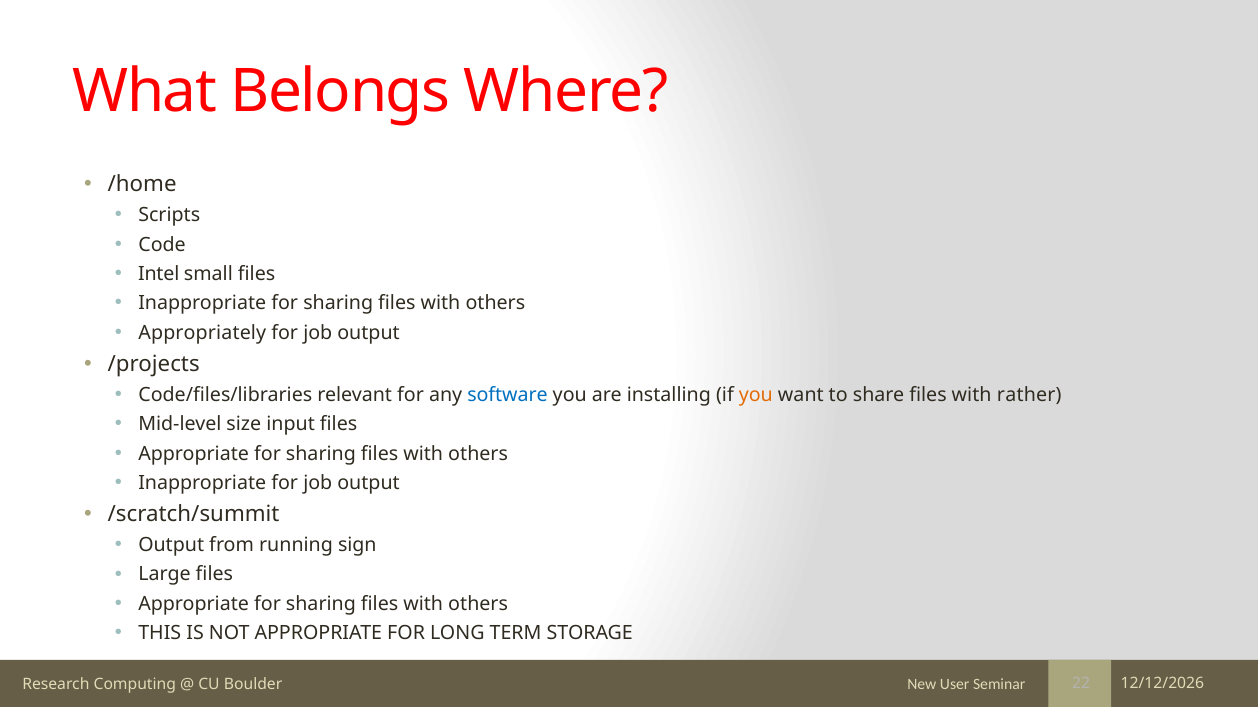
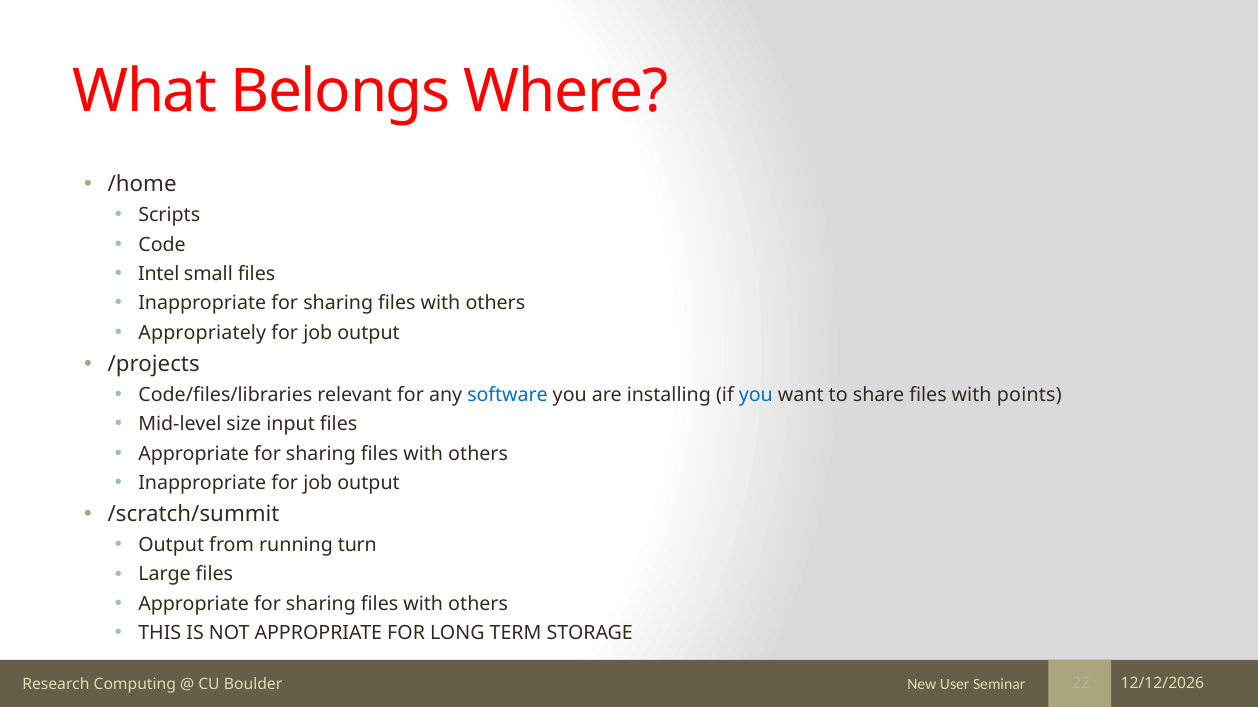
you colour: orange -> blue (756, 395)
rather: rather -> points (1029, 395)
sign: sign -> turn (357, 546)
